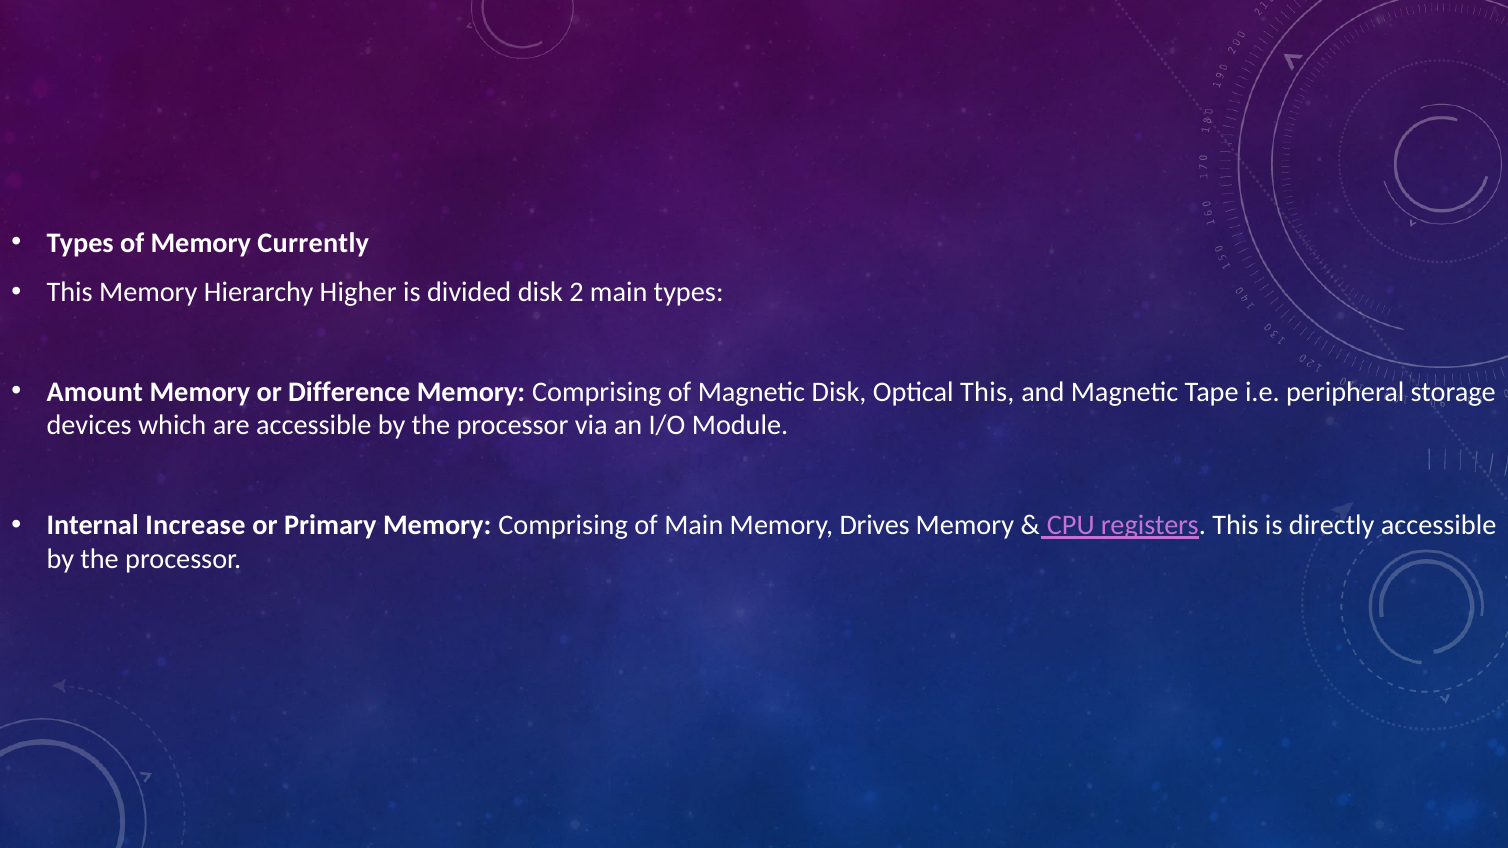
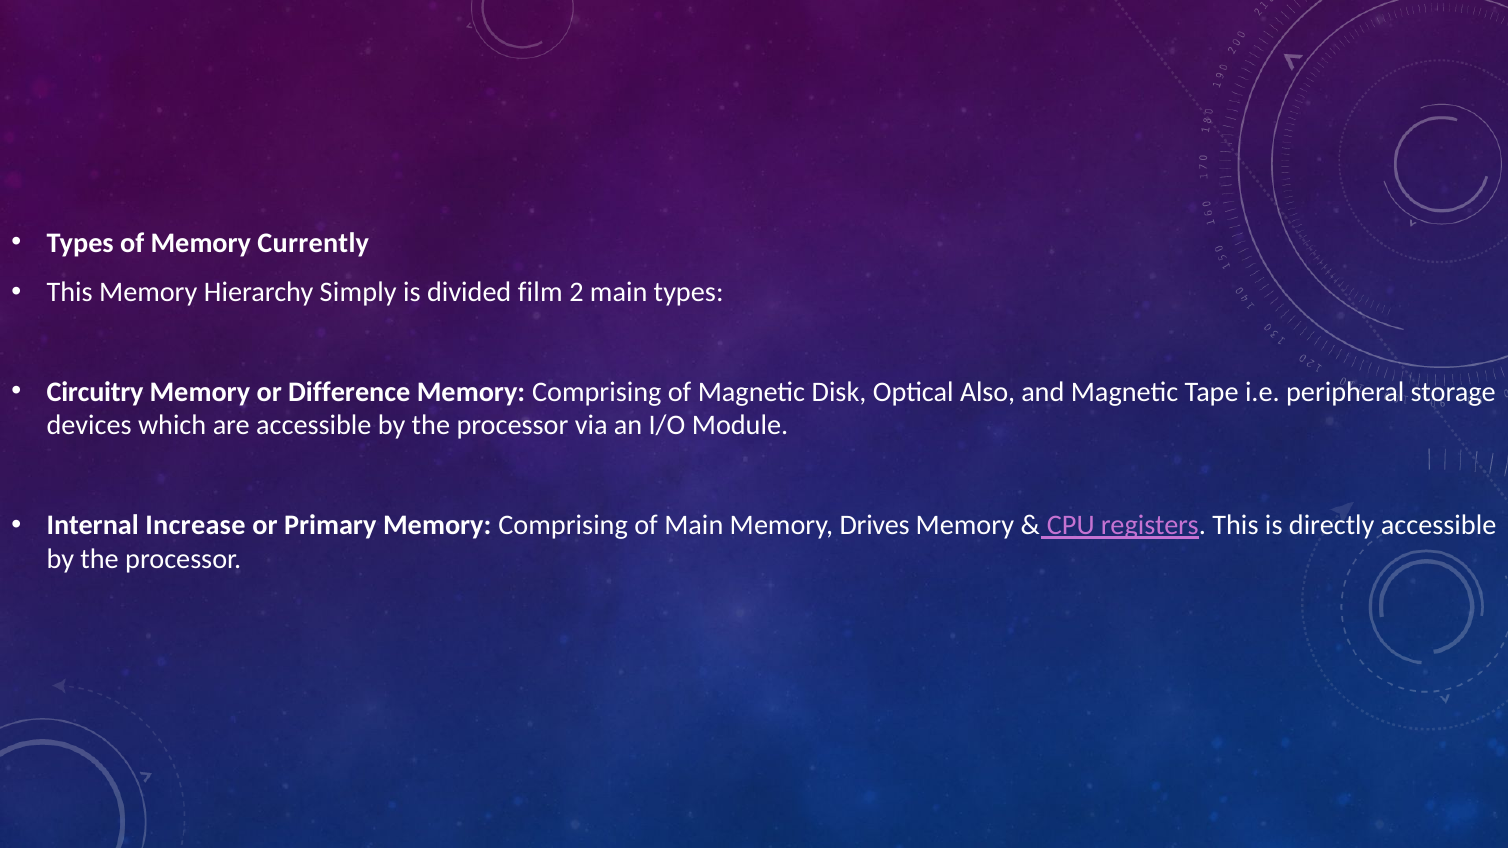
Higher: Higher -> Simply (358, 293)
divided disk: disk -> film (540, 293)
Amount: Amount -> Circuitry (95, 392)
Optical This: This -> Also (988, 392)
